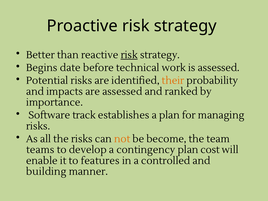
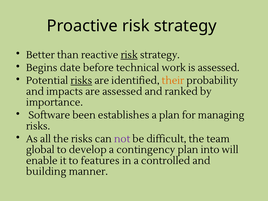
risks underline: none -> present (81, 81)
track: track -> been (84, 115)
not colour: orange -> purple (122, 139)
become: become -> difficult (166, 139)
teams: teams -> global (40, 150)
cost: cost -> into (210, 150)
